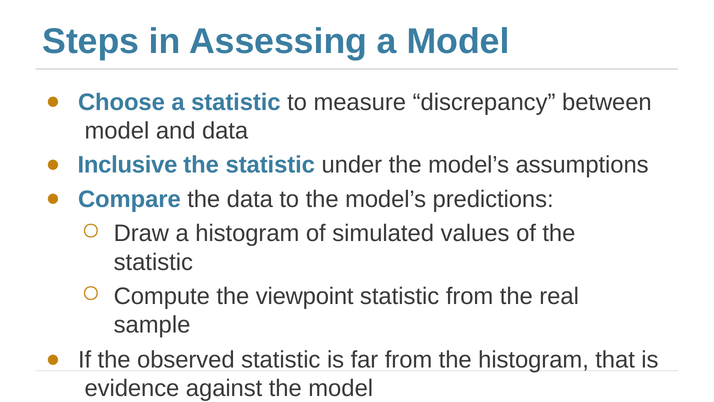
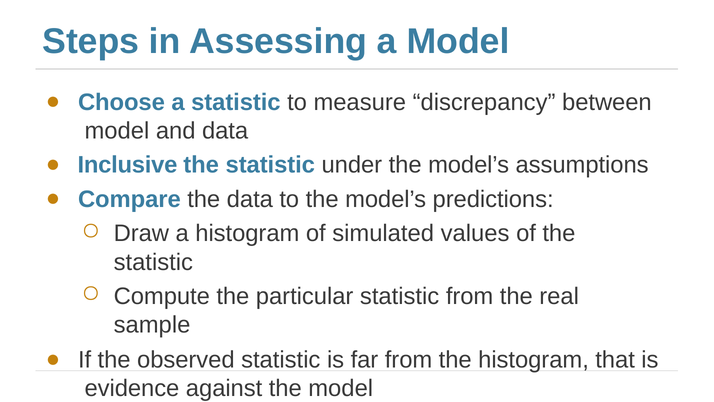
viewpoint: viewpoint -> particular (305, 296)
